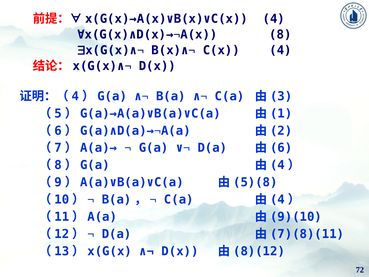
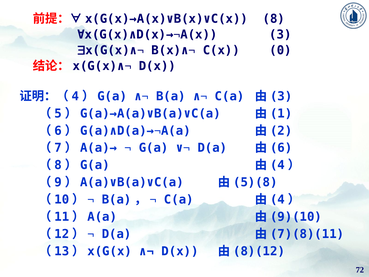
4: 4 -> 8 (274, 19)
8: 8 -> 3 (280, 35)
C(x 4: 4 -> 0 (281, 50)
